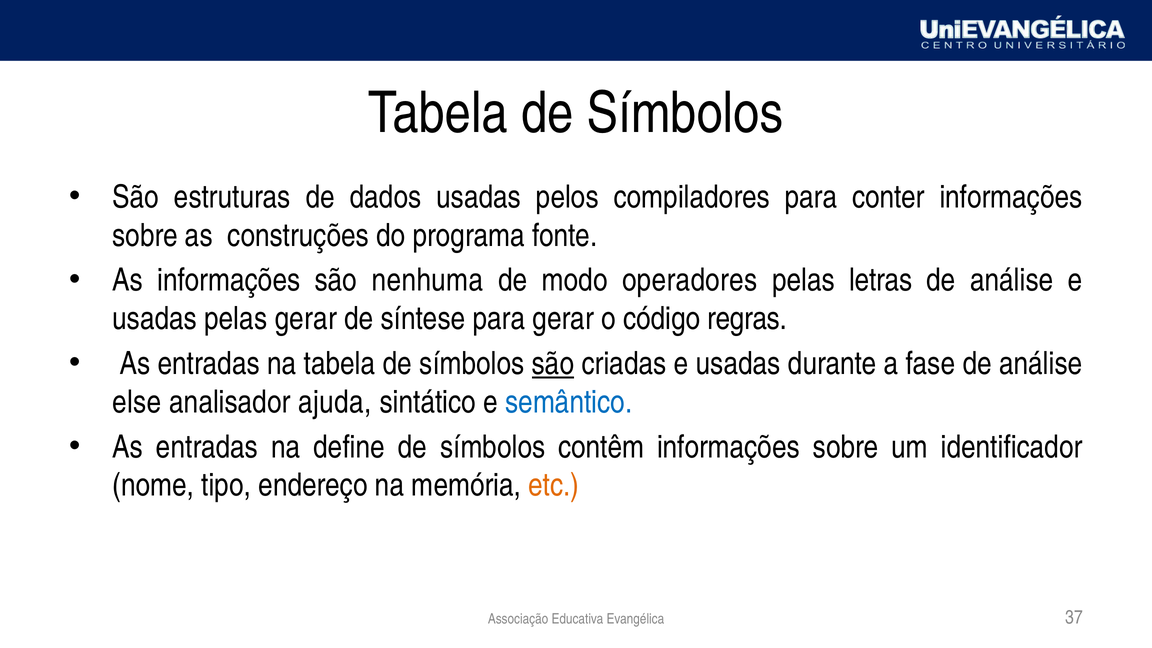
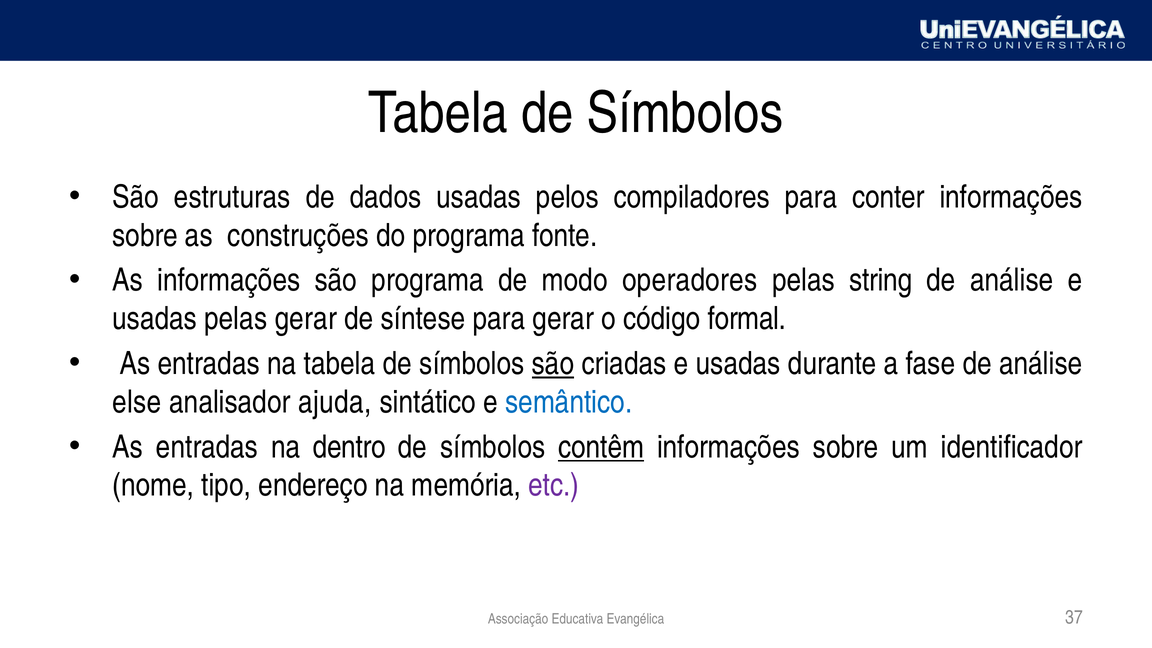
são nenhuma: nenhuma -> programa (428, 280)
letras: letras -> string (881, 280)
regras: regras -> formal (747, 319)
define: define -> dentro (349, 447)
contêm underline: none -> present (601, 447)
etc colour: orange -> purple (554, 485)
